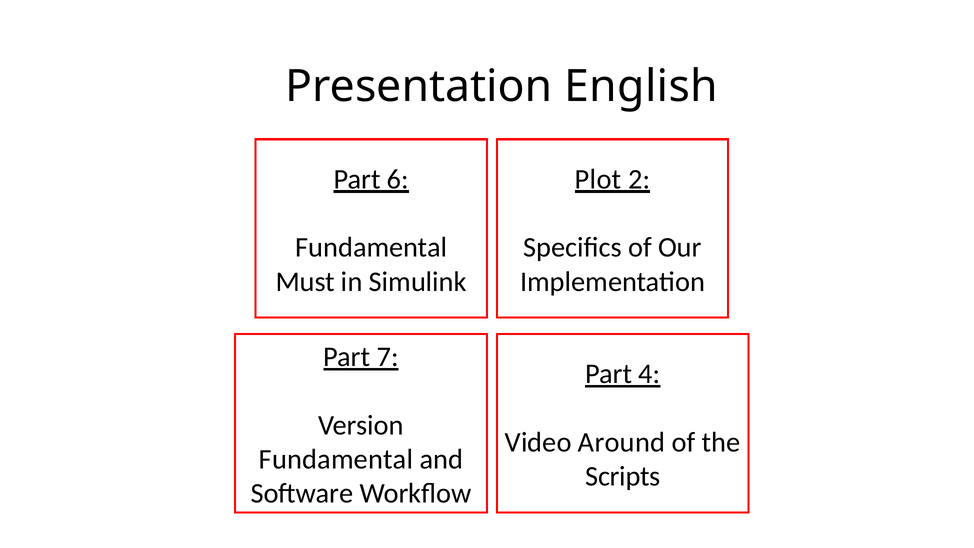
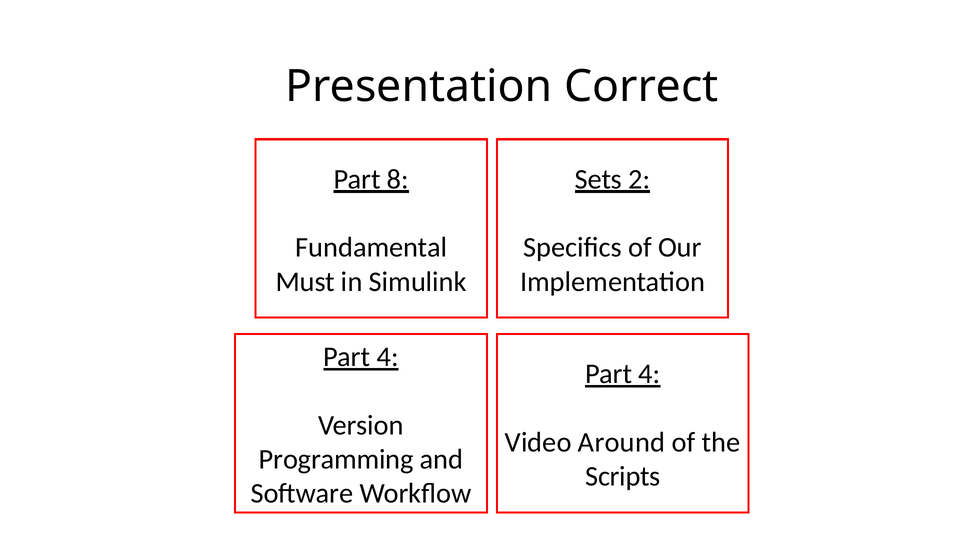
English: English -> Correct (641, 86)
6: 6 -> 8 (398, 179)
Plot: Plot -> Sets (598, 179)
7: 7 -> 4 (388, 357)
Fundamental: Fundamental -> Programming (336, 459)
